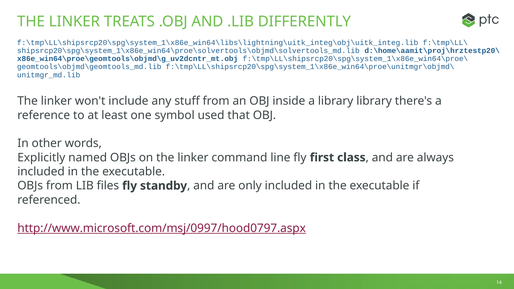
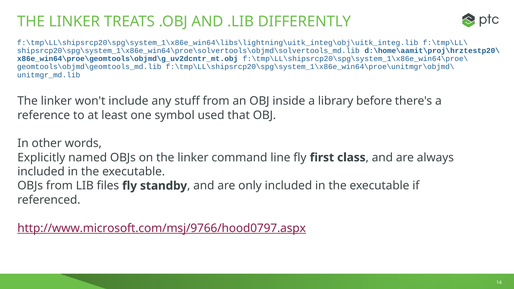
library library: library -> before (374, 101)
http://www.microsoft.com/msj/0997/hood0797.aspx: http://www.microsoft.com/msj/0997/hood0797.aspx -> http://www.microsoft.com/msj/9766/hood0797.aspx (162, 228)
